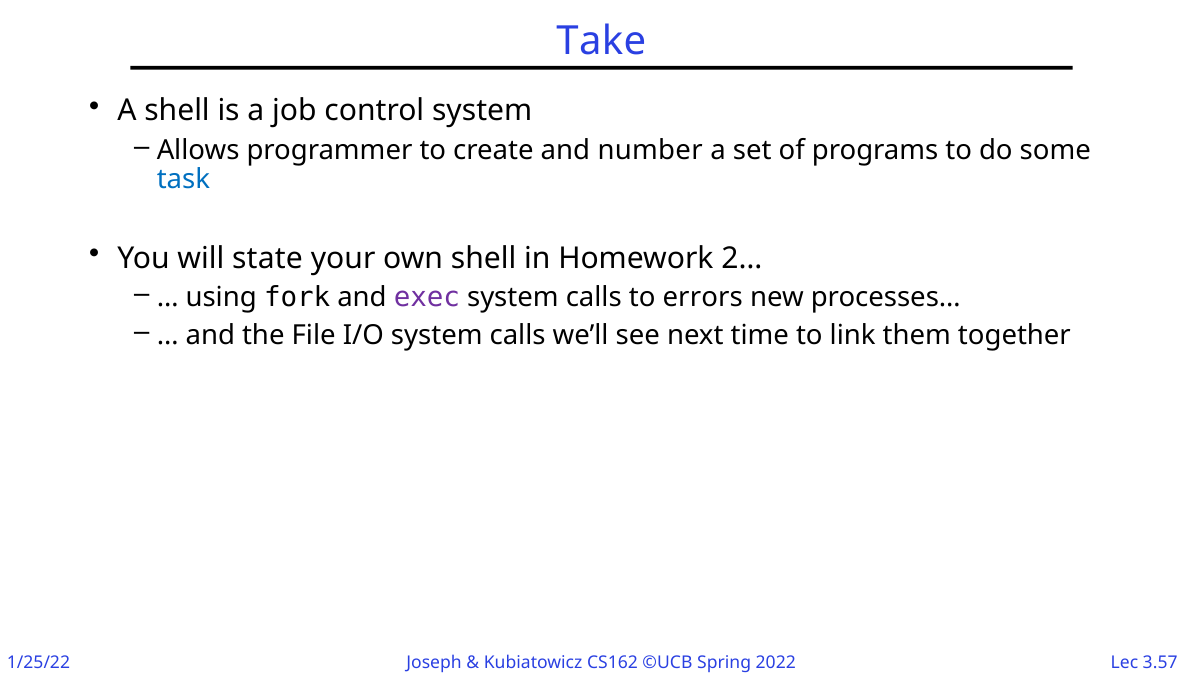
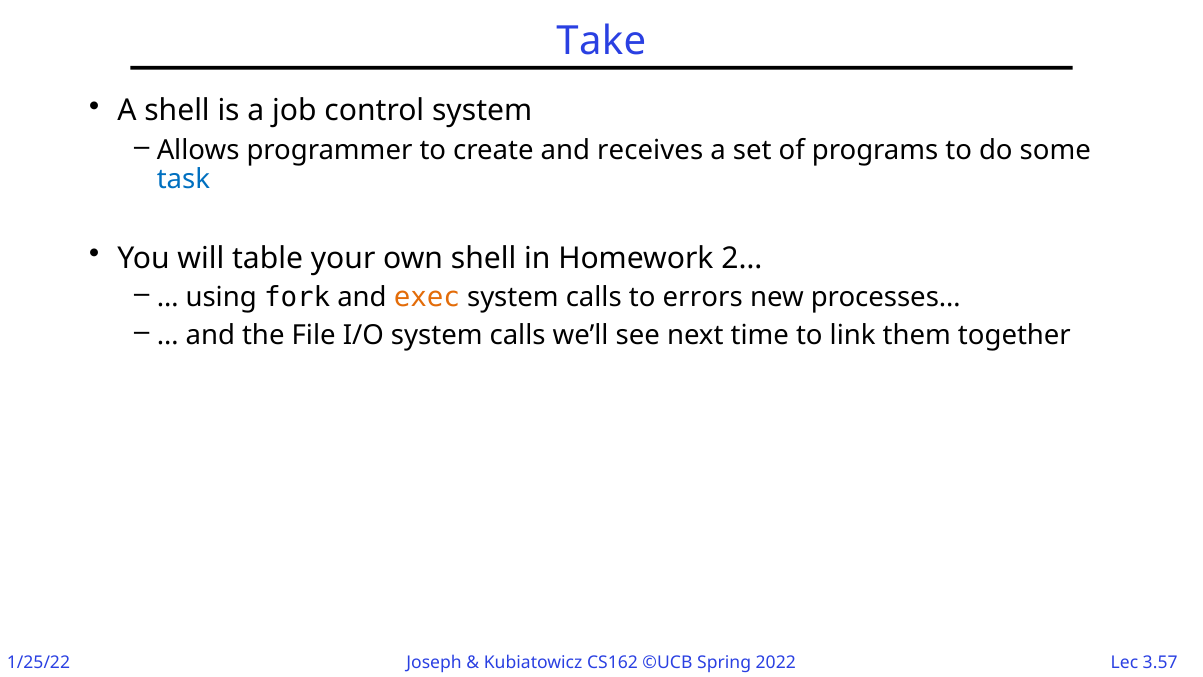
number: number -> receives (650, 150)
state: state -> table (268, 258)
exec colour: purple -> orange (427, 297)
